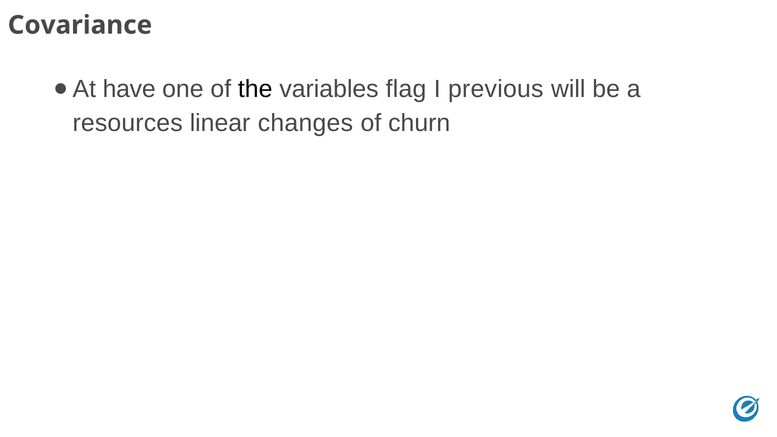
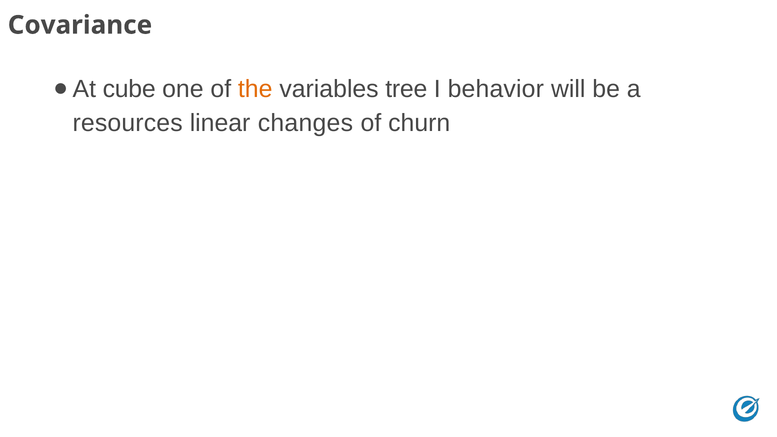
have: have -> cube (129, 89)
the colour: black -> orange (255, 89)
flag: flag -> tree (406, 89)
previous: previous -> behavior (496, 89)
